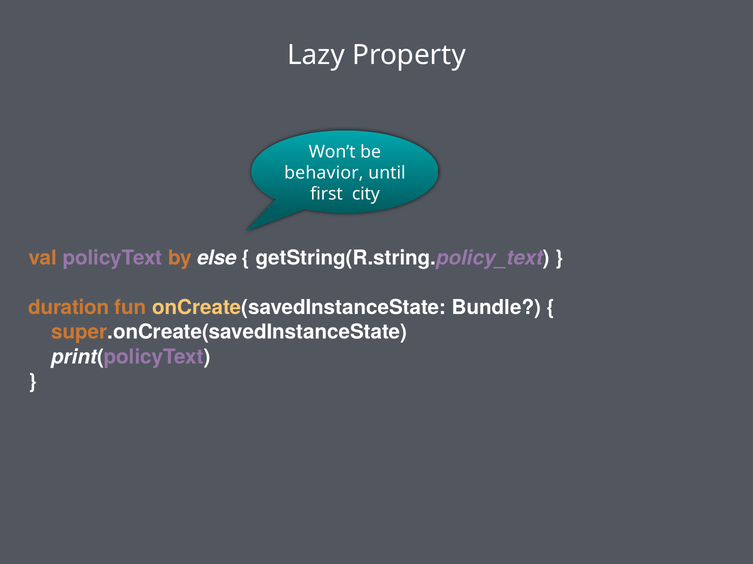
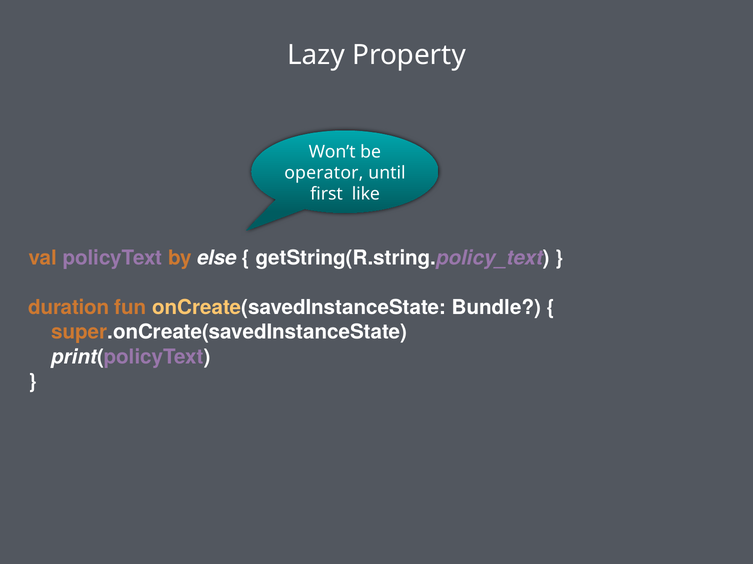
behavior: behavior -> operator (324, 173)
city: city -> like (366, 194)
